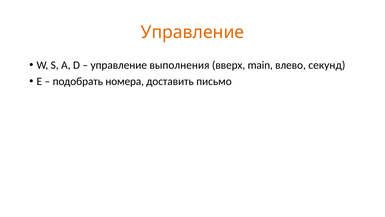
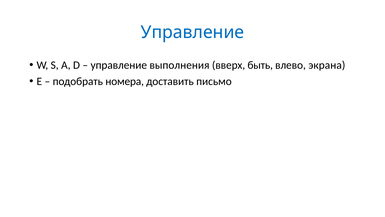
Управление colour: orange -> blue (192, 32)
main: main -> быть (260, 65)
секунд: секунд -> экрана (327, 65)
